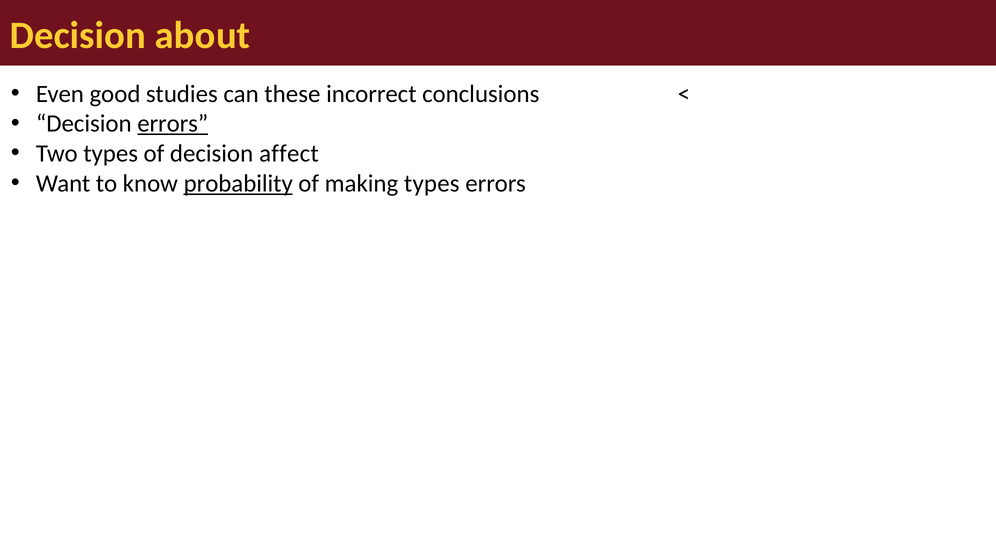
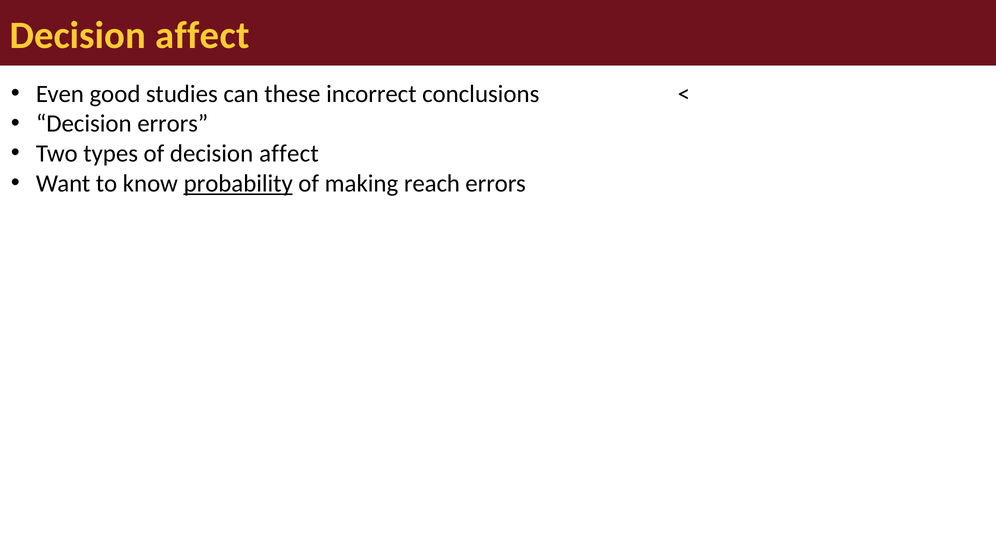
about: about -> affect (202, 35)
errors underline: present -> none (173, 124)
making types: types -> reach (432, 183)
